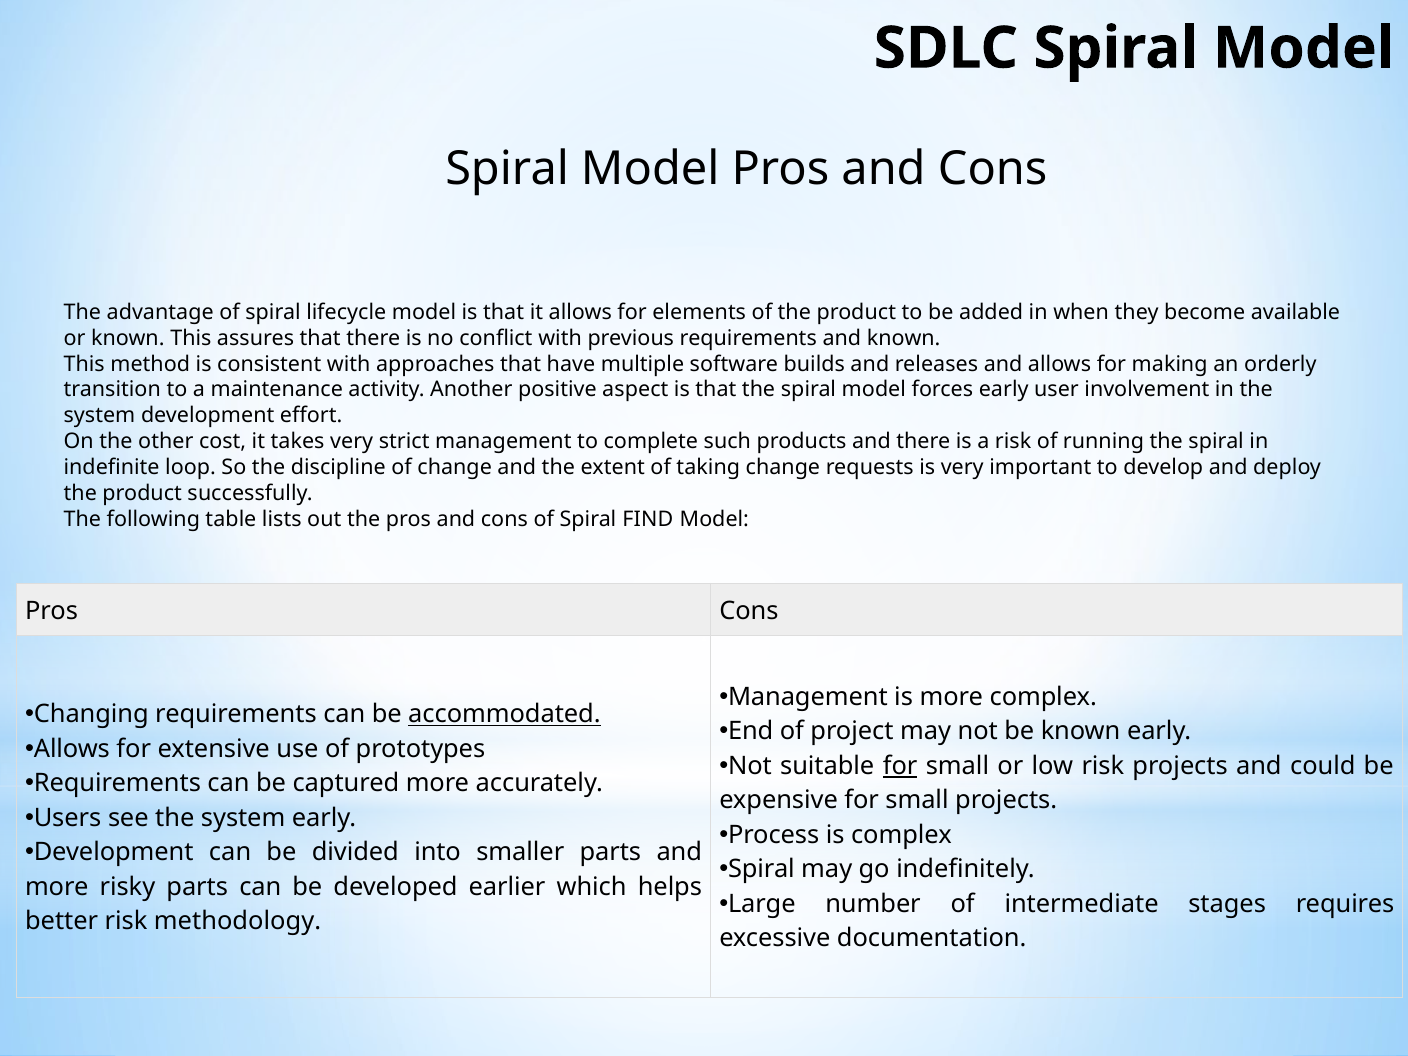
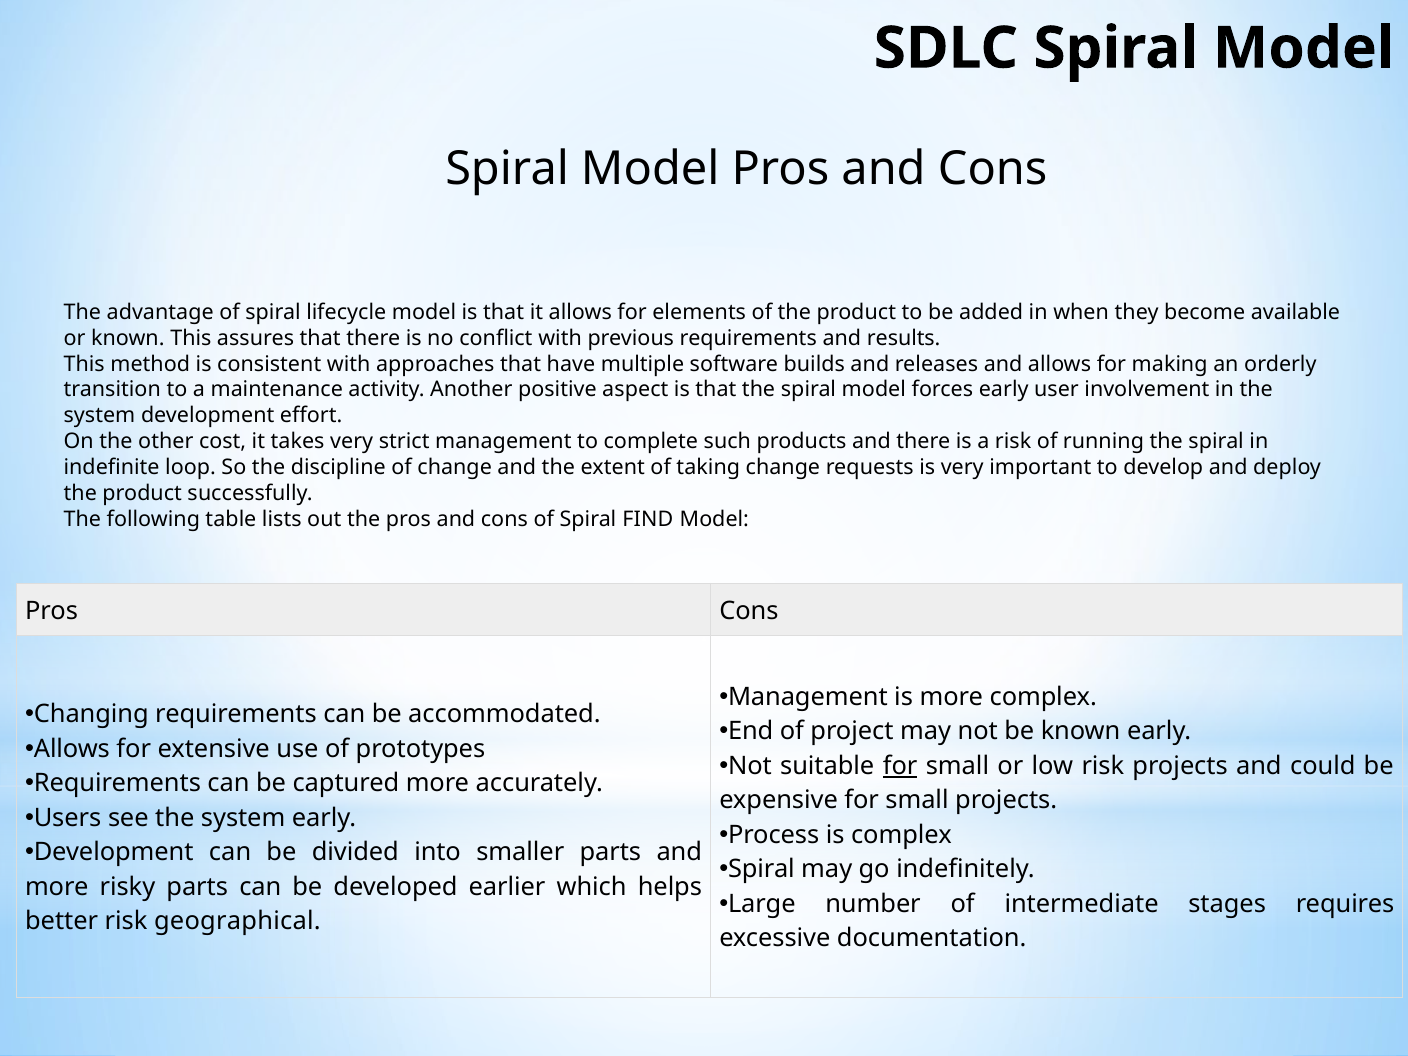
and known: known -> results (904, 338)
accommodated underline: present -> none (504, 714)
methodology: methodology -> geographical (237, 921)
